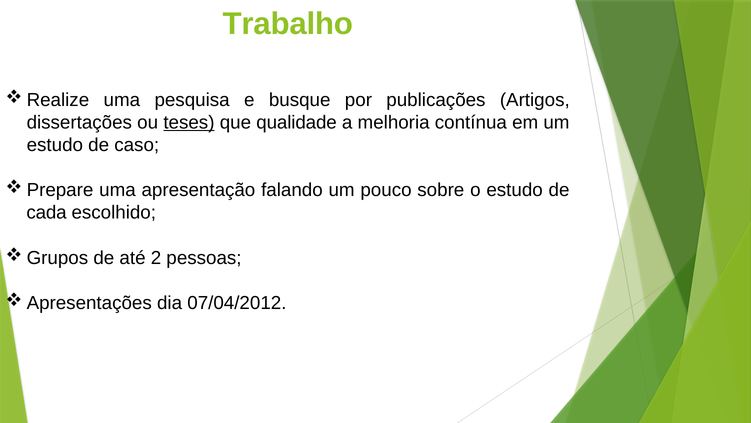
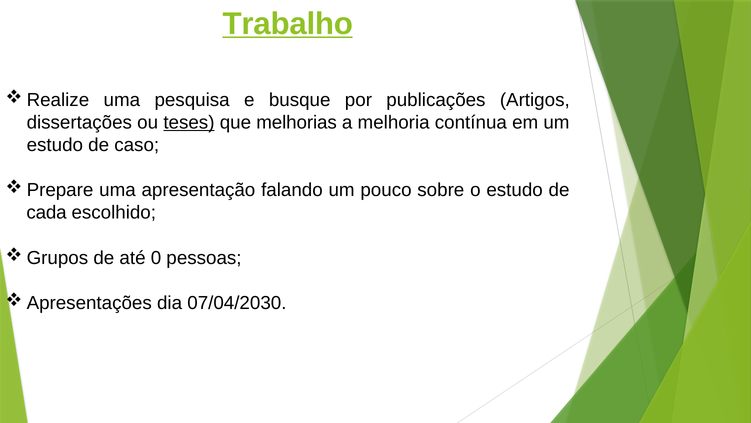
Trabalho underline: none -> present (288, 24)
qualidade: qualidade -> melhorias (297, 122)
2: 2 -> 0 (156, 258)
07/04/2012: 07/04/2012 -> 07/04/2030 (237, 303)
